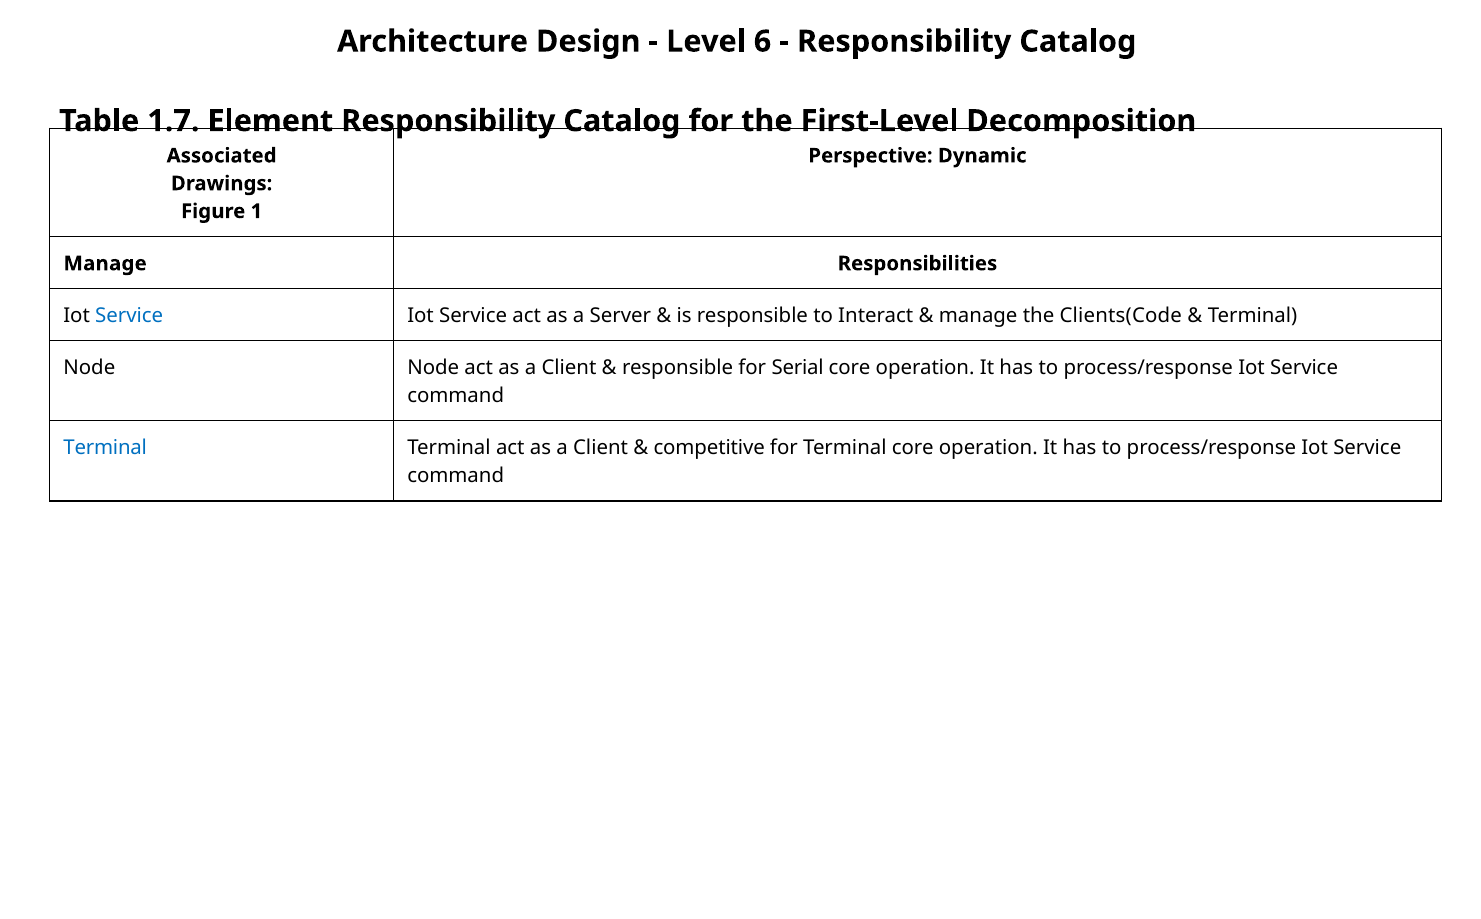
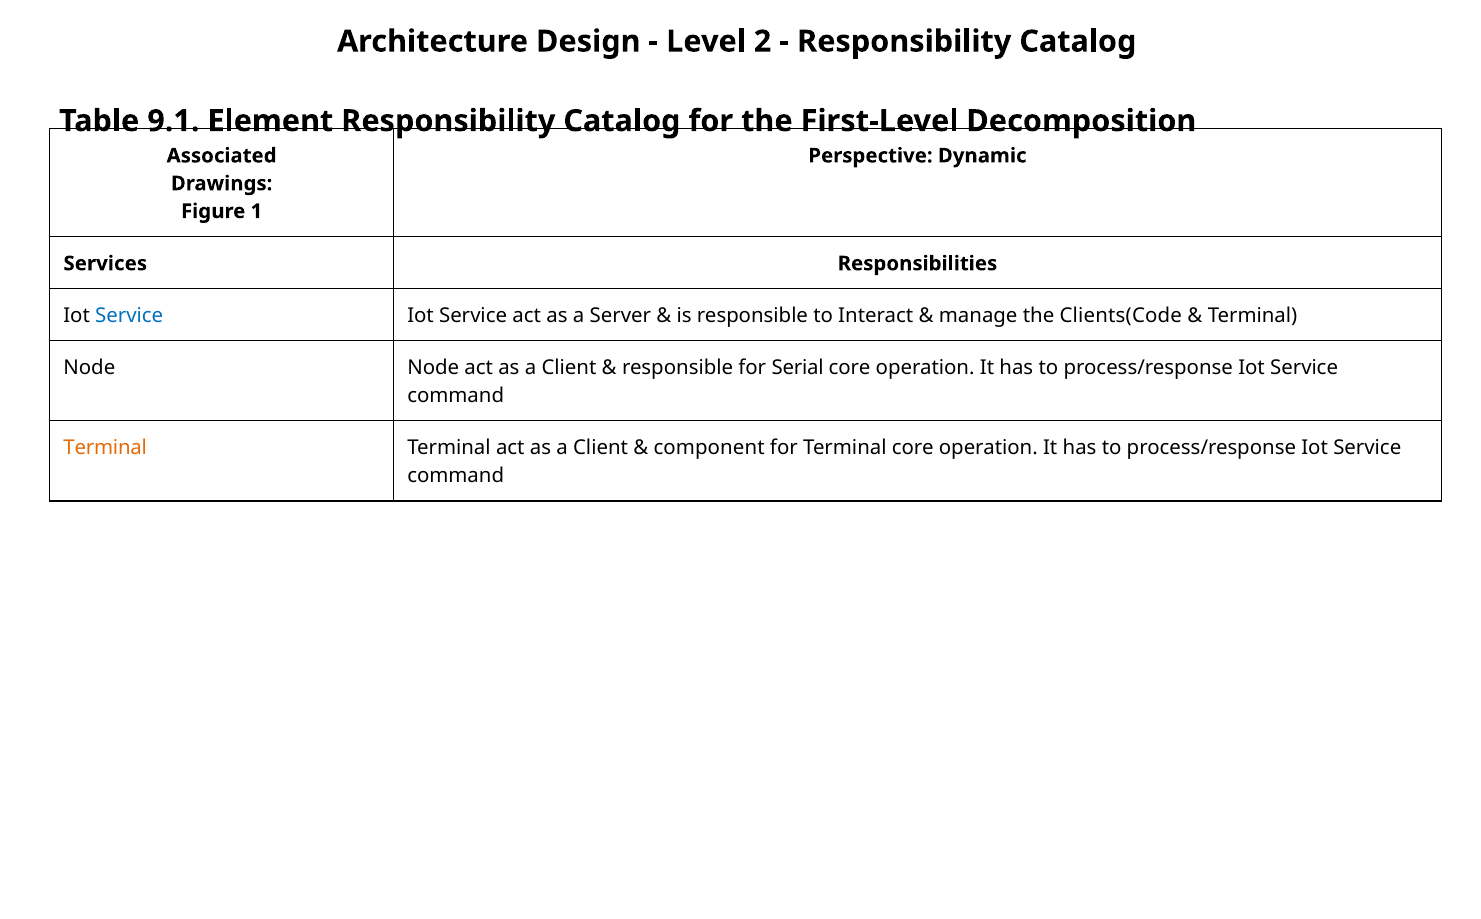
6: 6 -> 2 (763, 41)
1.7: 1.7 -> 9.1 (173, 121)
Manage: Manage -> Services (105, 264)
Terminal colour: blue -> orange (105, 448)
competitive: competitive -> component (709, 448)
